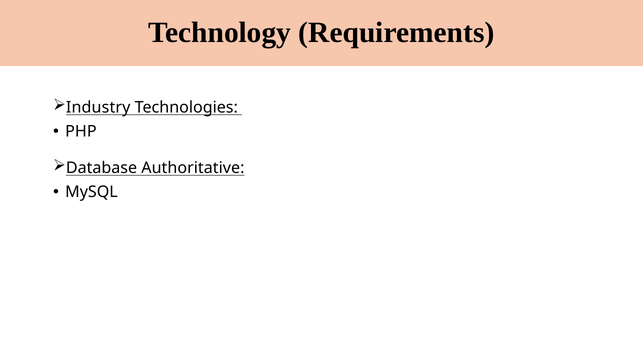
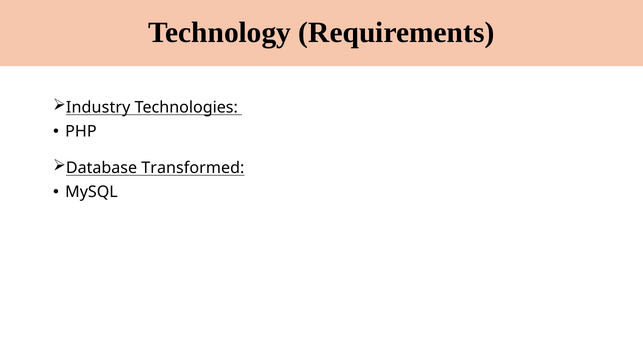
Authoritative: Authoritative -> Transformed (193, 168)
